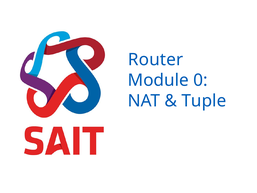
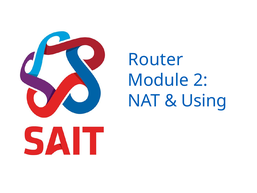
0: 0 -> 2 (200, 80)
Tuple: Tuple -> Using (204, 101)
